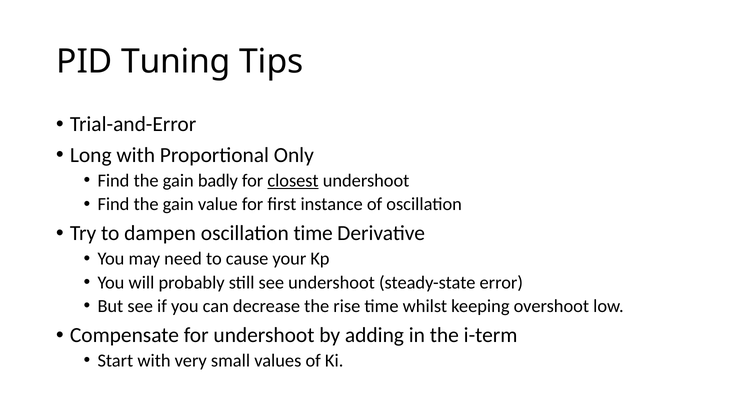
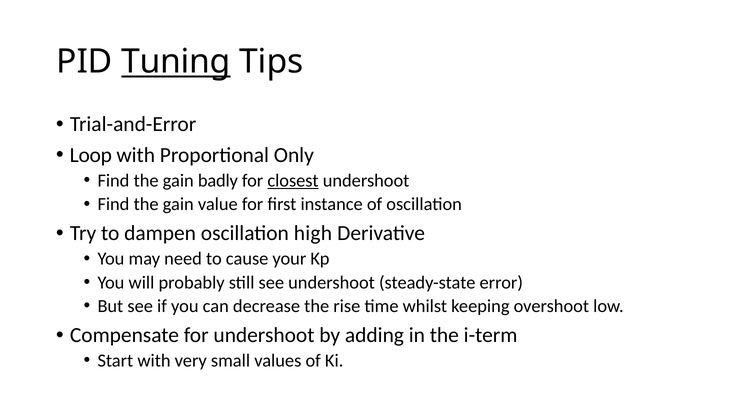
Tuning underline: none -> present (176, 62)
Long: Long -> Loop (91, 155)
oscillation time: time -> high (313, 233)
